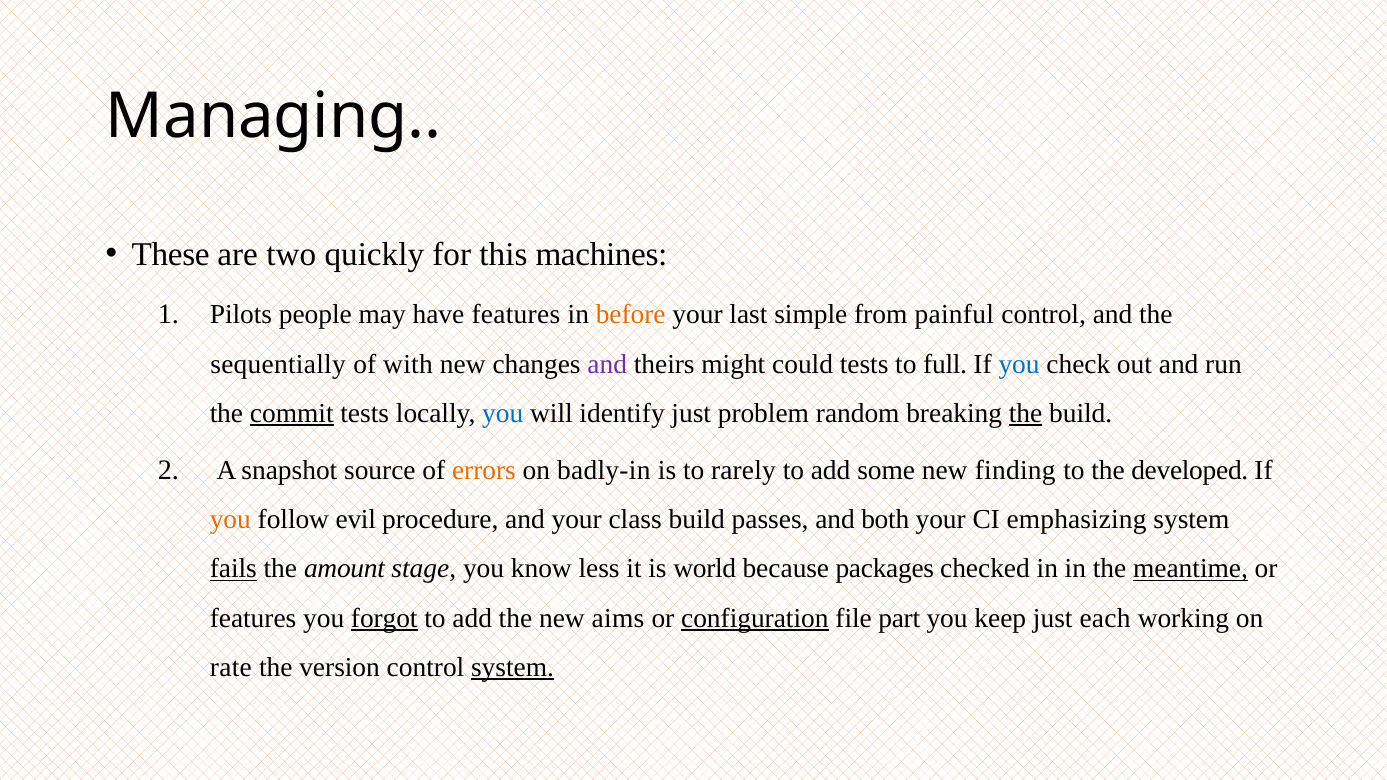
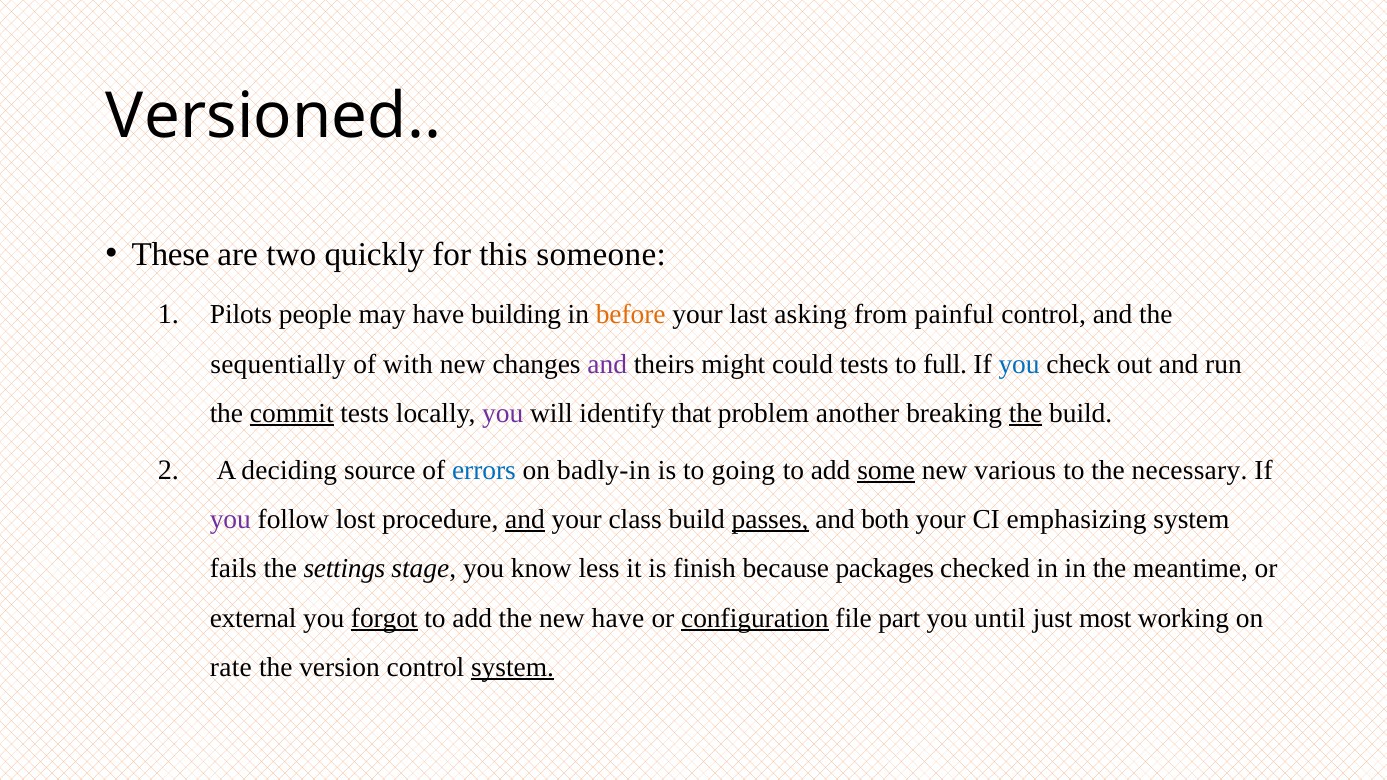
Managing: Managing -> Versioned (274, 117)
machines: machines -> someone (601, 255)
have features: features -> building (516, 315)
simple: simple -> asking (811, 315)
you colour: blue -> purple (503, 413)
identify just: just -> that (691, 413)
random: random -> another (858, 413)
snapshot: snapshot -> deciding (289, 470)
errors colour: orange -> blue (484, 470)
rarely: rarely -> going (743, 470)
some underline: none -> present (886, 470)
finding: finding -> various (1015, 470)
developed: developed -> necessary (1190, 470)
you colour: orange -> purple (230, 519)
evil: evil -> lost (356, 519)
and underline: none -> present (525, 519)
passes underline: none -> present (770, 519)
fails underline: present -> none (233, 569)
amount: amount -> settings (345, 569)
world: world -> finish (705, 569)
meantime underline: present -> none (1191, 569)
features: features -> external (253, 618)
new aims: aims -> have (618, 618)
keep: keep -> until (1000, 618)
each: each -> most (1105, 618)
